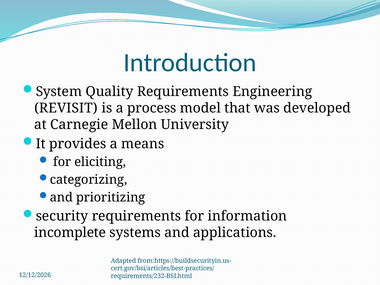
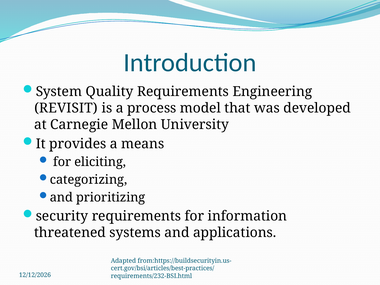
incomplete: incomplete -> threatened (70, 233)
